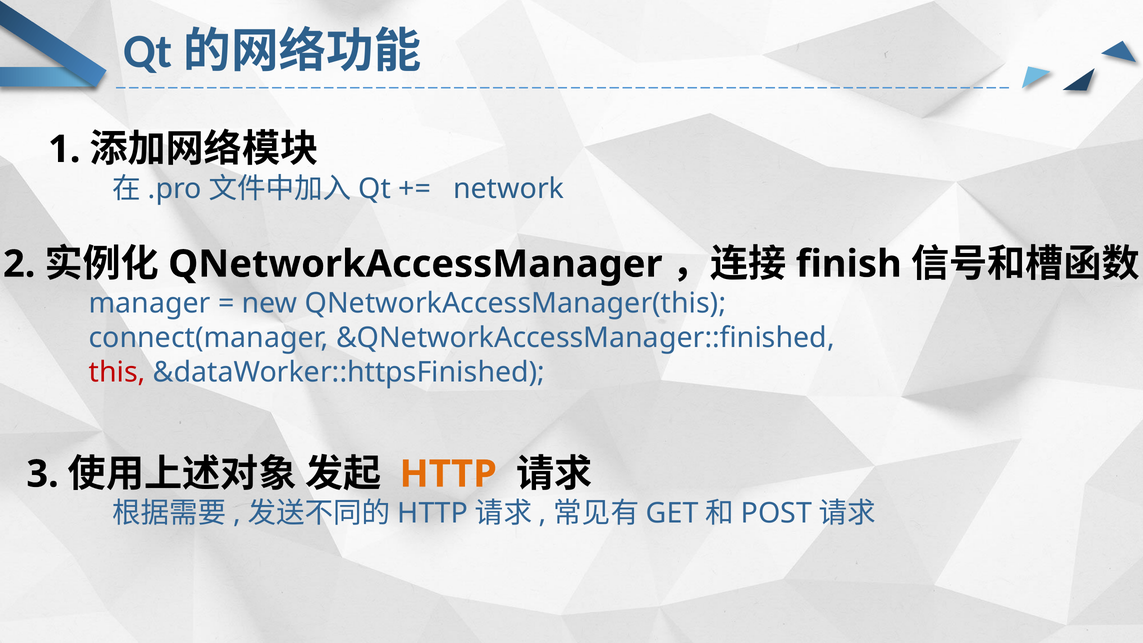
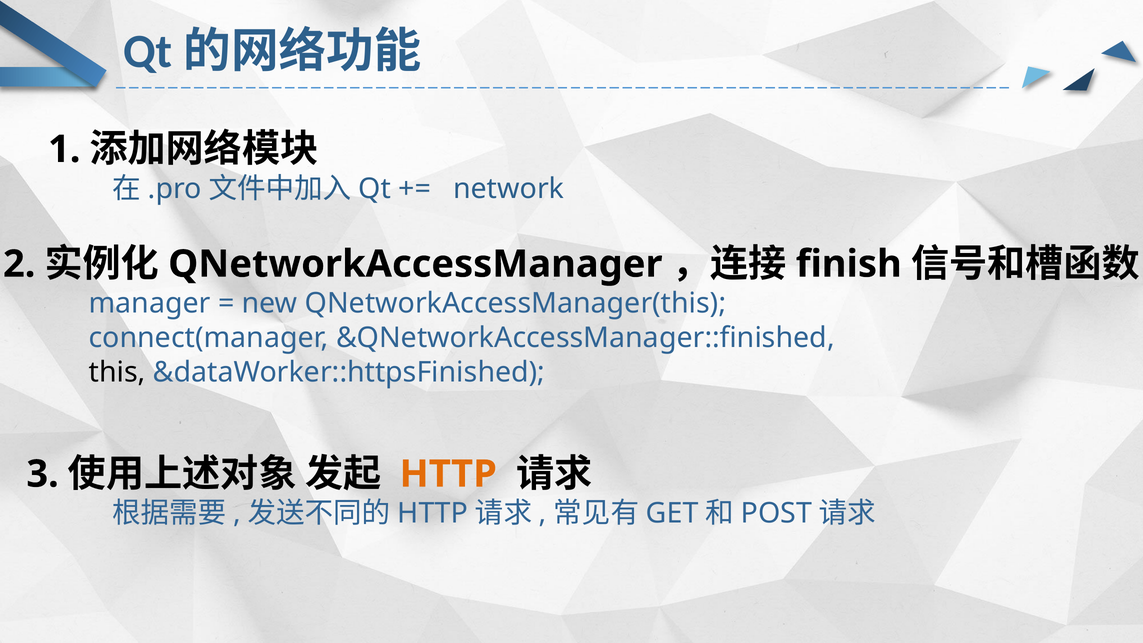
this colour: red -> black (117, 372)
